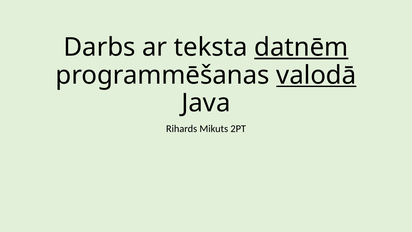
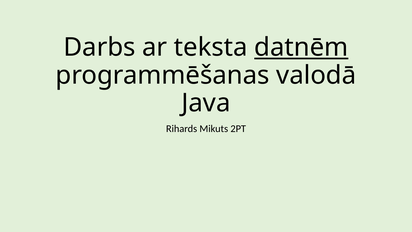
valodā underline: present -> none (316, 75)
